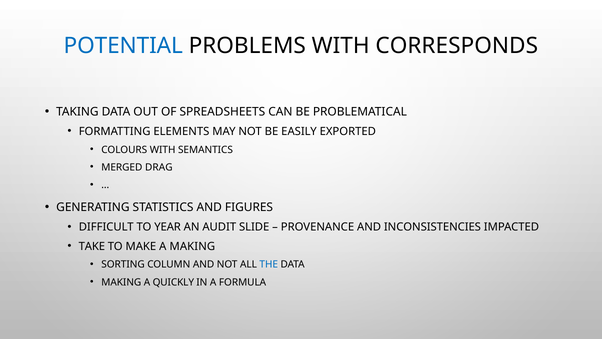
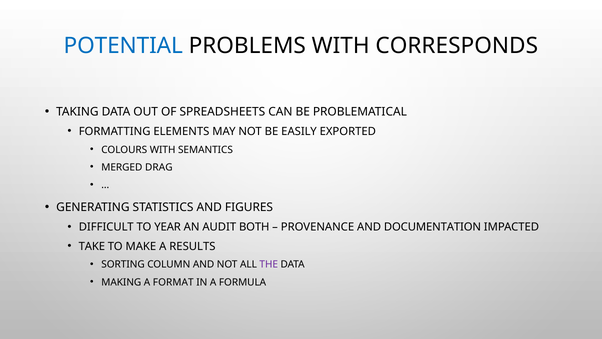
SLIDE: SLIDE -> BOTH (254, 227)
INCONSISTENCIES: INCONSISTENCIES -> DOCUMENTATION (432, 227)
A MAKING: MAKING -> RESULTS (192, 246)
THE colour: blue -> purple (269, 264)
QUICKLY: QUICKLY -> FORMAT (173, 282)
